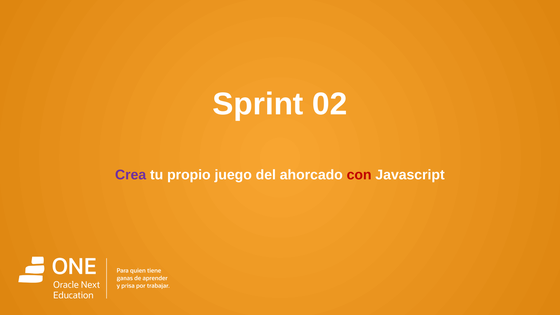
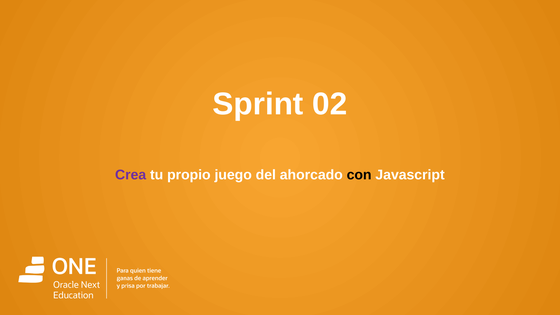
con colour: red -> black (359, 175)
